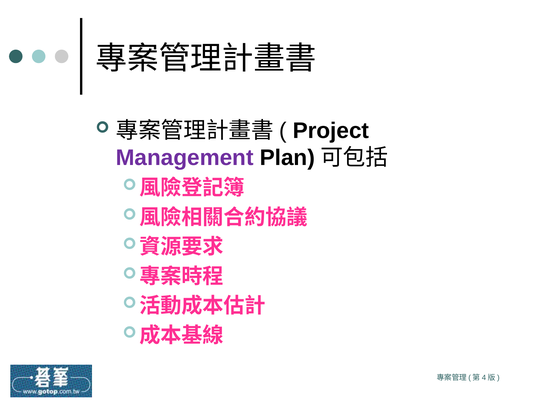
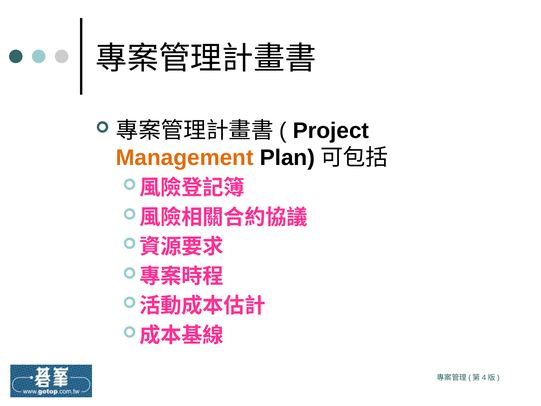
Management colour: purple -> orange (185, 158)
